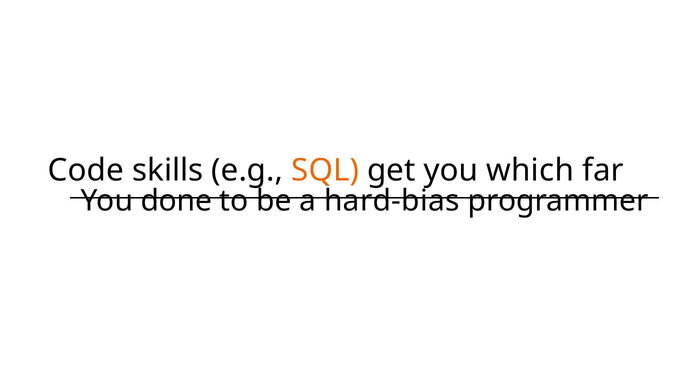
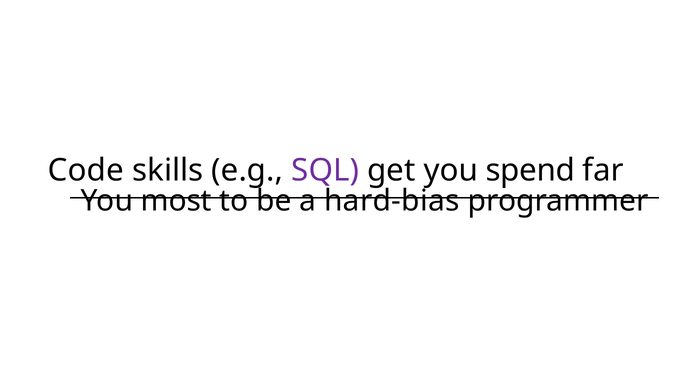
SQL colour: orange -> purple (325, 170)
which: which -> spend (530, 170)
done: done -> most (176, 201)
